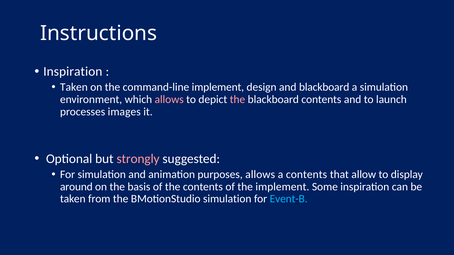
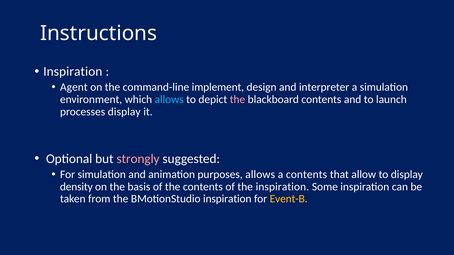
Taken: Taken -> Agent (74, 87)
and blackboard: blackboard -> interpreter (324, 87)
allows colour: pink -> light blue (169, 100)
processes images: images -> display (124, 112)
around: around -> density (76, 187)
the implement: implement -> inspiration (282, 187)
BMotionStudio simulation: simulation -> inspiration (227, 199)
Event-B colour: light blue -> yellow (289, 199)
